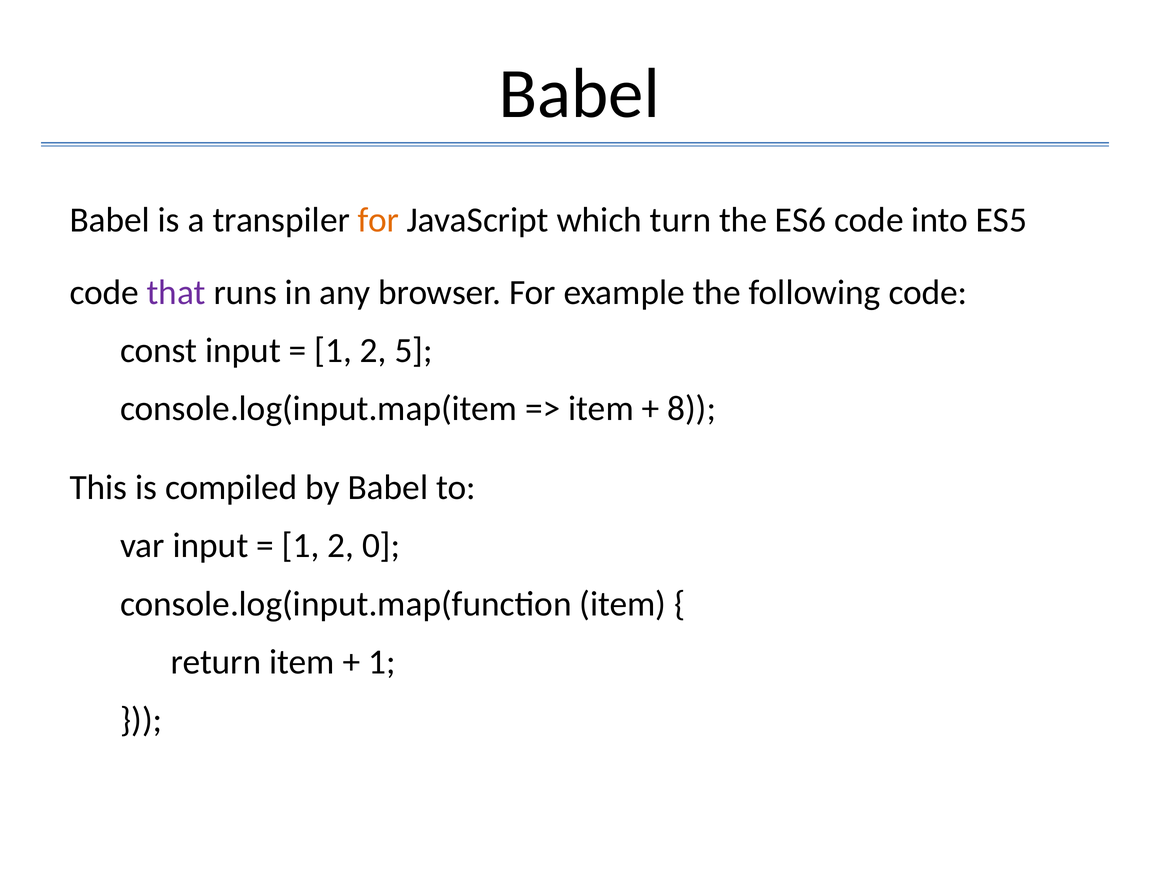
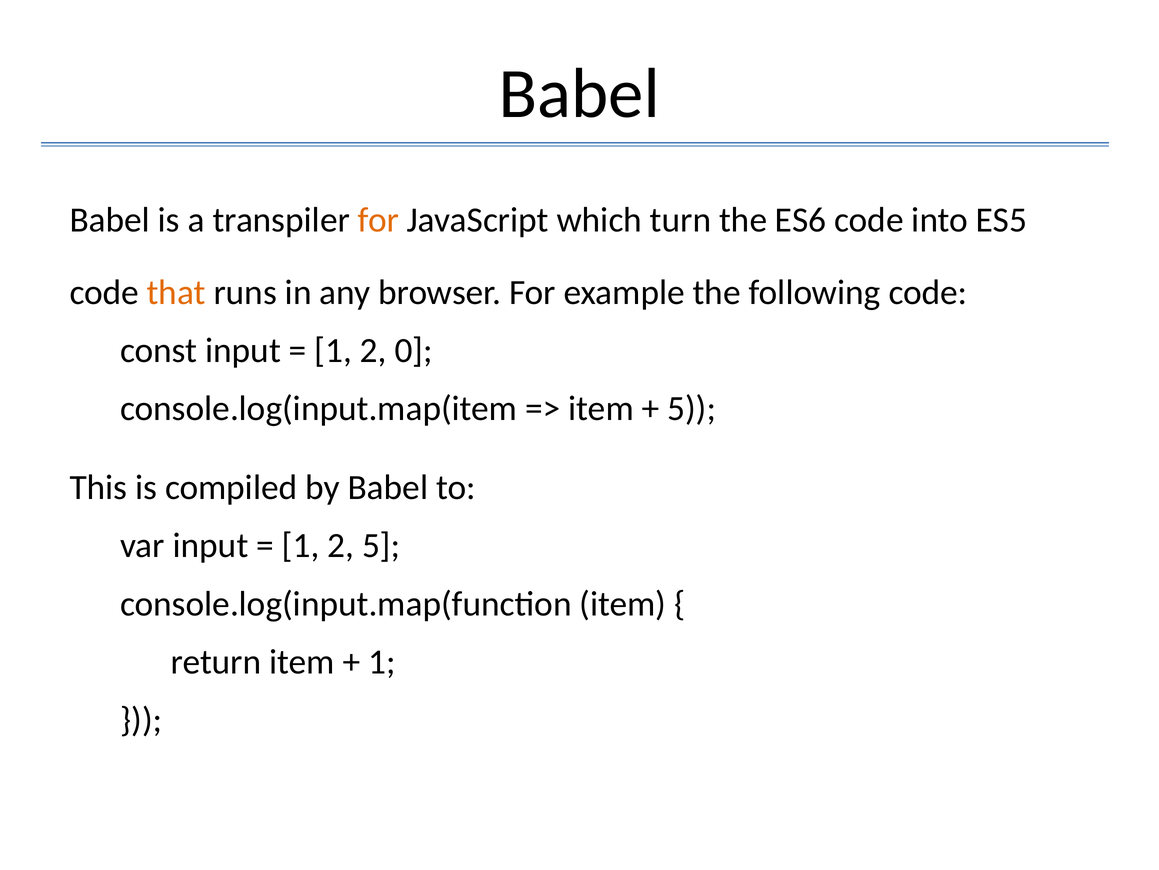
that colour: purple -> orange (176, 292)
5: 5 -> 0 (414, 350)
8: 8 -> 5 (692, 408)
2 0: 0 -> 5 (381, 545)
